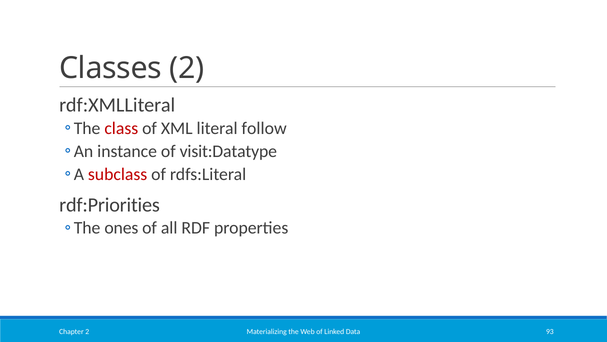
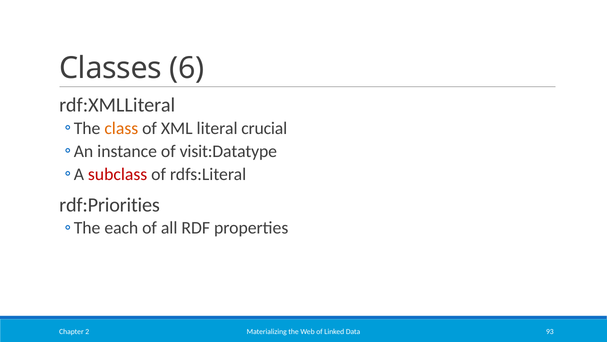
Classes 2: 2 -> 6 (187, 68)
class colour: red -> orange (121, 128)
follow: follow -> crucial (264, 128)
ones: ones -> each (121, 228)
